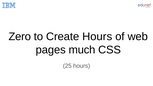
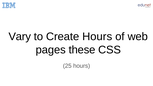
Zero: Zero -> Vary (20, 37)
much: much -> these (82, 50)
